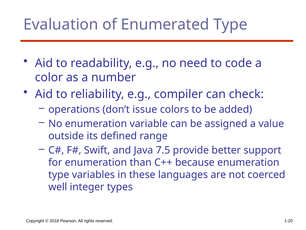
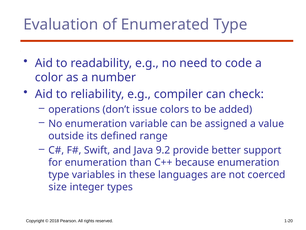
7.5: 7.5 -> 9.2 (163, 150)
well: well -> size (58, 187)
